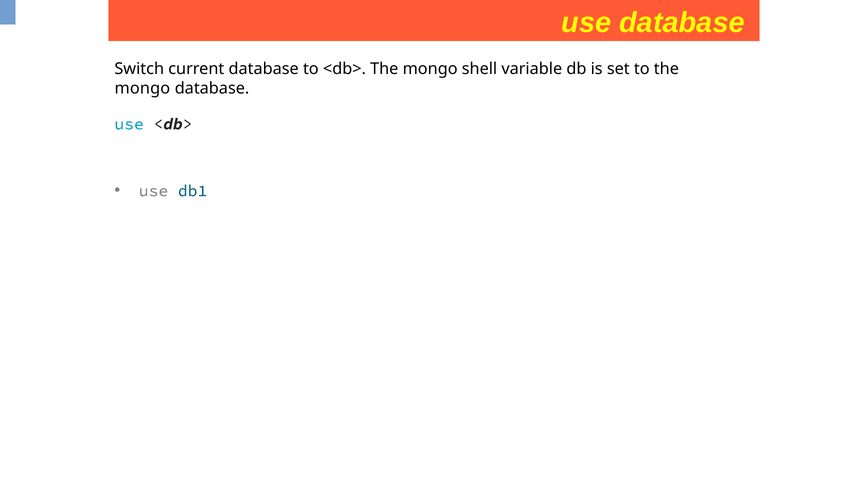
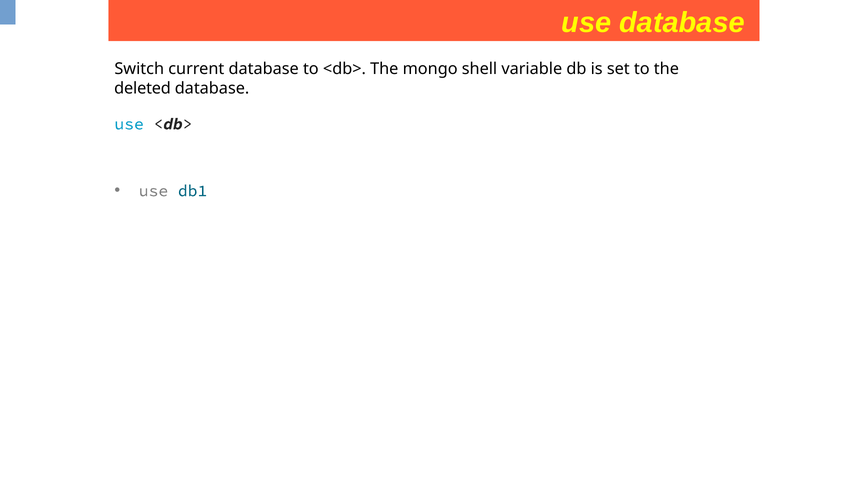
mongo: mongo -> deleted (143, 88)
